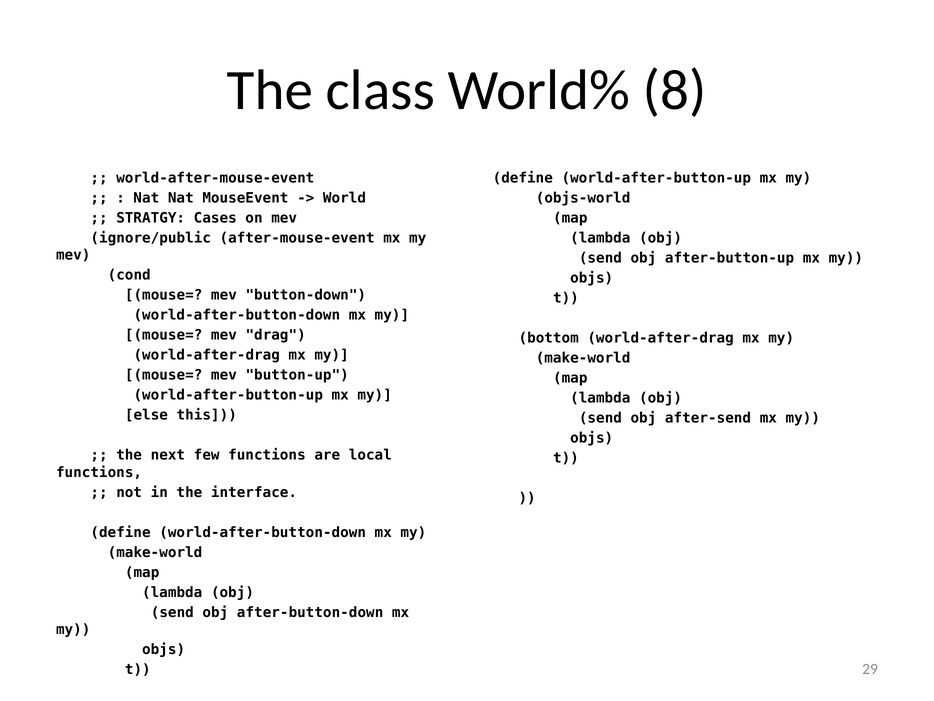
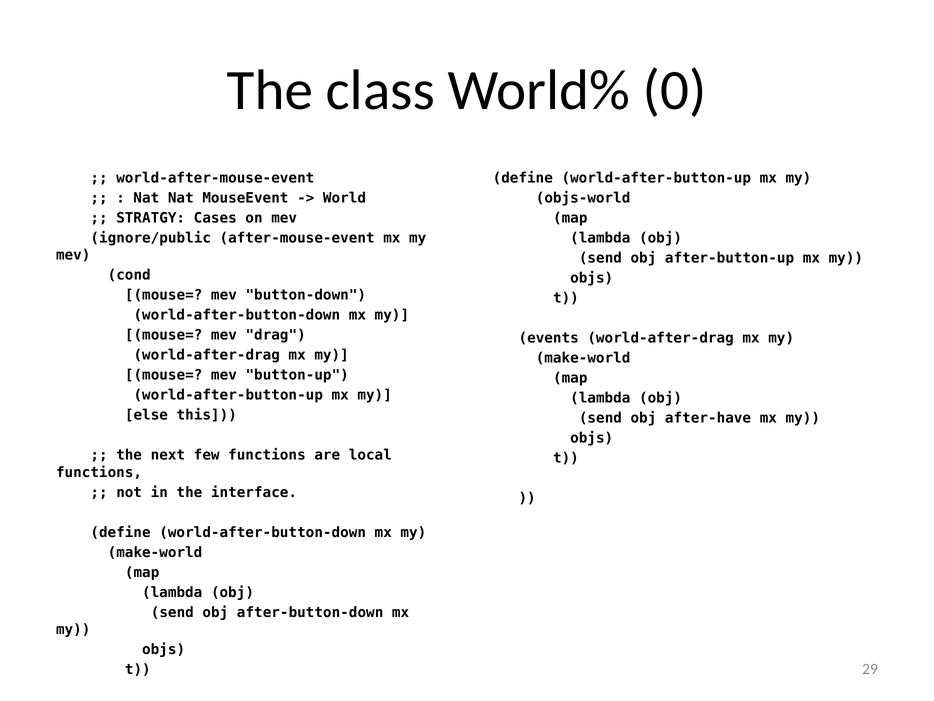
8: 8 -> 0 (675, 90)
bottom: bottom -> events (549, 338)
after-send: after-send -> after-have (708, 418)
